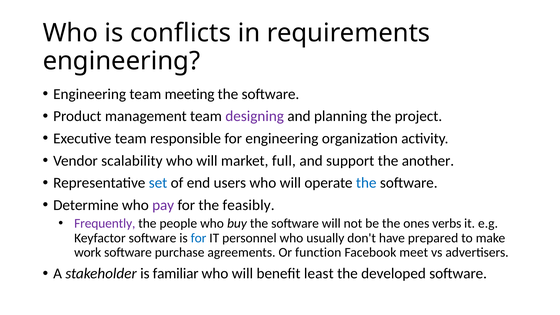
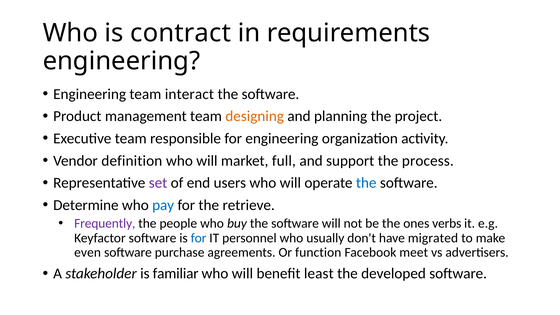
conflicts: conflicts -> contract (181, 33)
meeting: meeting -> interact (189, 94)
designing colour: purple -> orange (255, 116)
scalability: scalability -> definition (132, 161)
another: another -> process (428, 161)
set colour: blue -> purple (158, 183)
pay colour: purple -> blue (163, 205)
feasibly: feasibly -> retrieve (249, 205)
prepared: prepared -> migrated (433, 238)
work: work -> even (88, 252)
